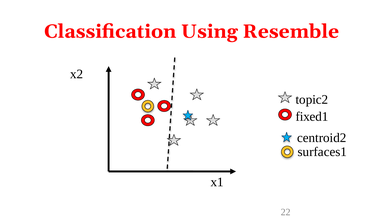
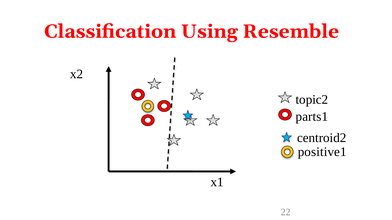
fixed1: fixed1 -> parts1 (312, 117)
surfaces1: surfaces1 -> positive1 (322, 152)
